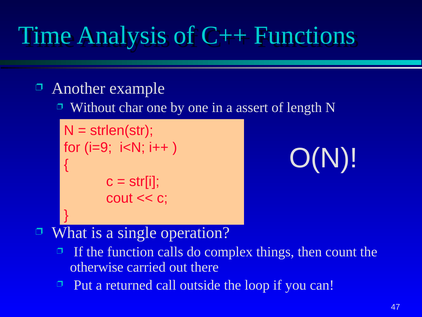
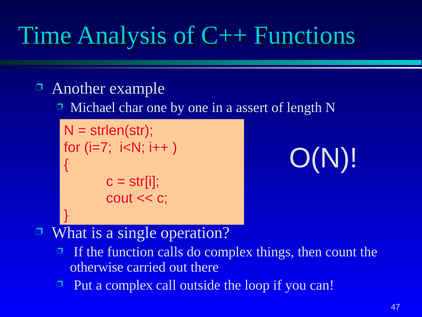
Without: Without -> Michael (93, 107)
i=9: i=9 -> i=7 (98, 147)
a returned: returned -> complex (129, 285)
